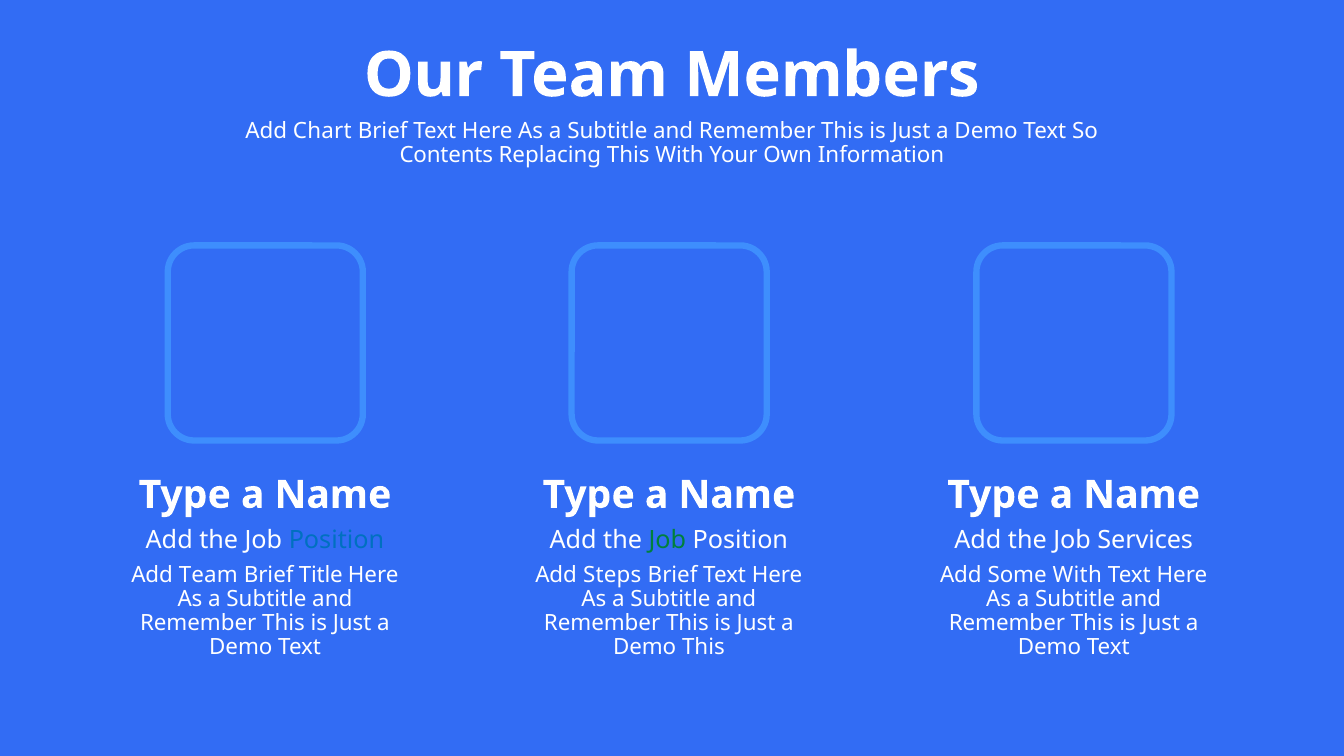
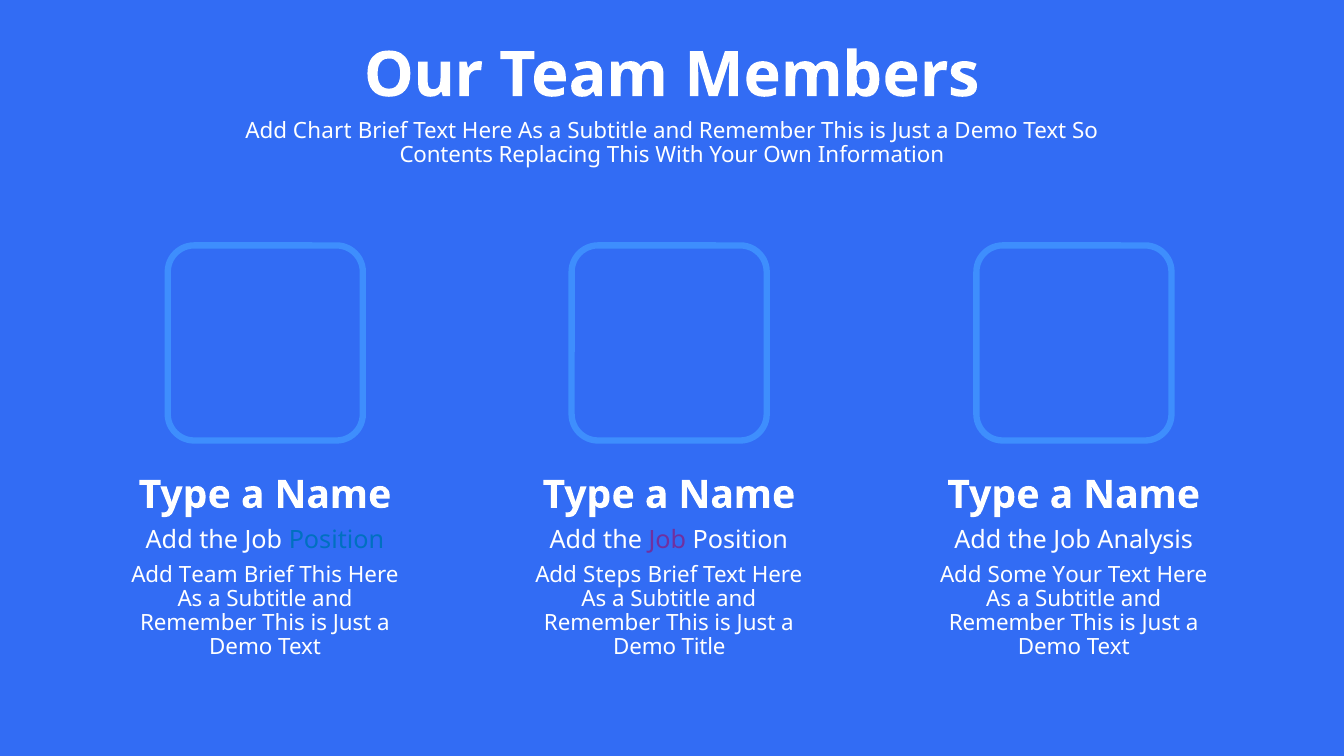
Job colour: green -> purple (667, 540)
Services: Services -> Analysis (1145, 540)
Brief Title: Title -> This (321, 575)
Some With: With -> Your (1077, 575)
Demo This: This -> Title (704, 647)
